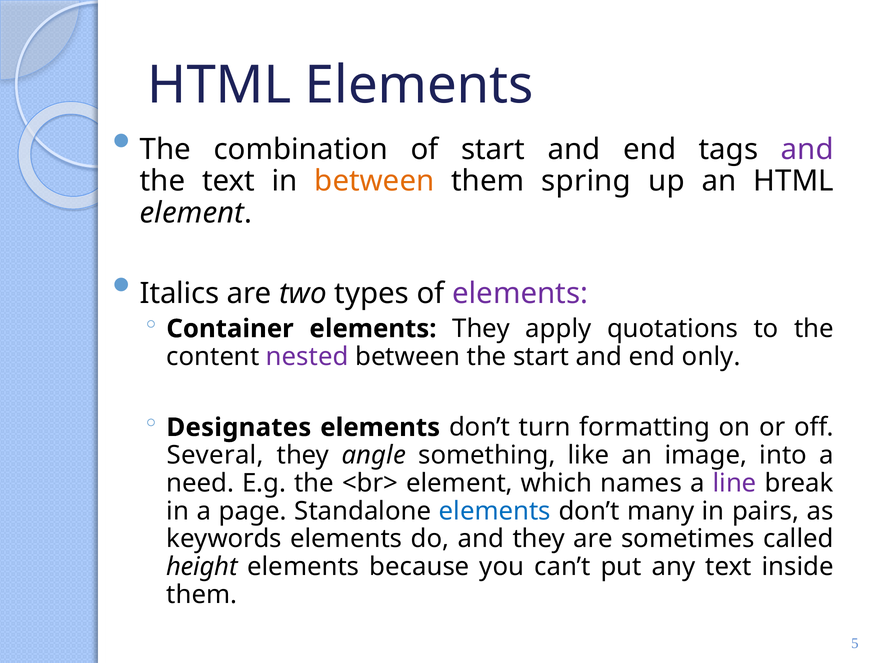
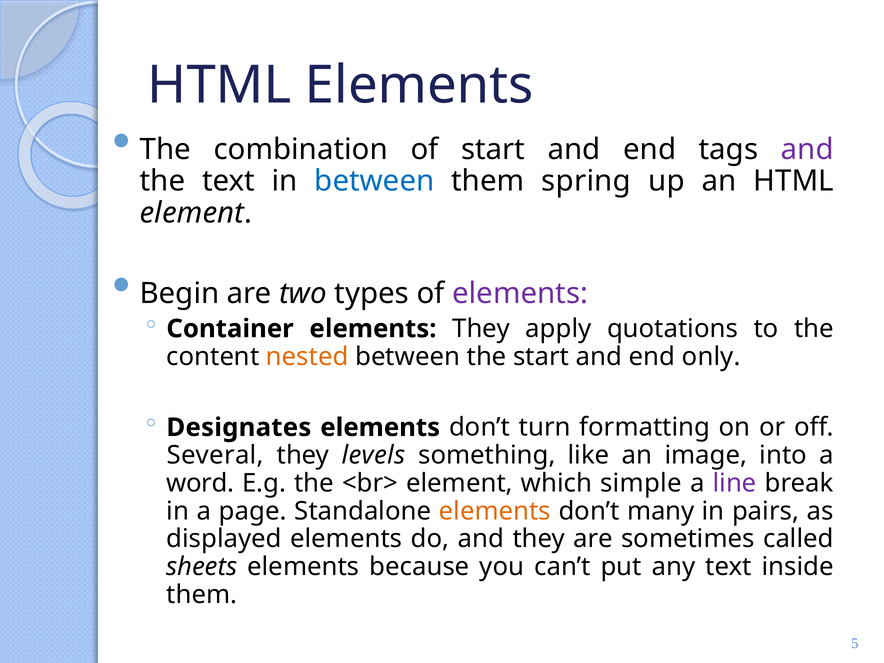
between colour: orange -> blue (374, 181)
Italics: Italics -> Begin (180, 293)
nested colour: purple -> orange (307, 357)
angle: angle -> levels (374, 455)
need: need -> word (200, 483)
names: names -> simple (641, 483)
elements colour: blue -> orange (495, 511)
keywords: keywords -> displayed (224, 539)
height: height -> sheets (202, 567)
